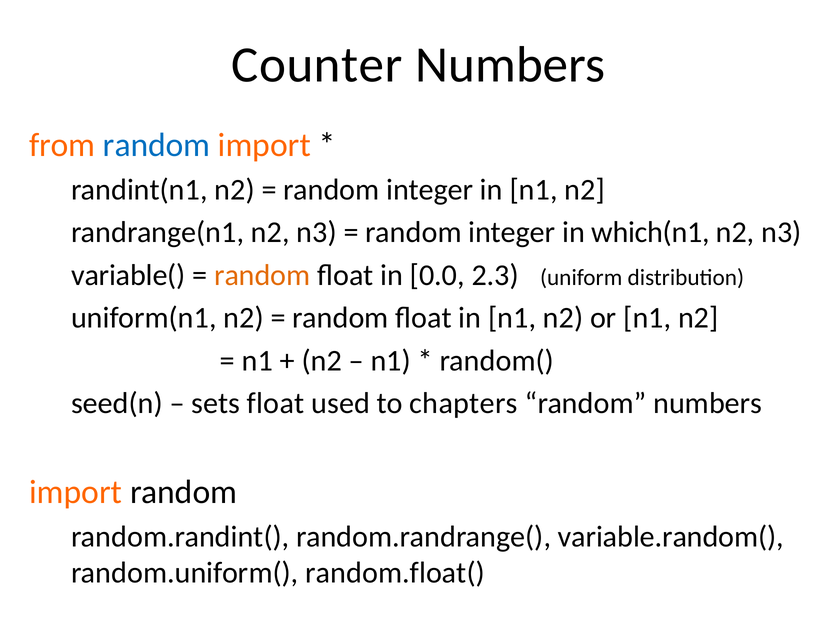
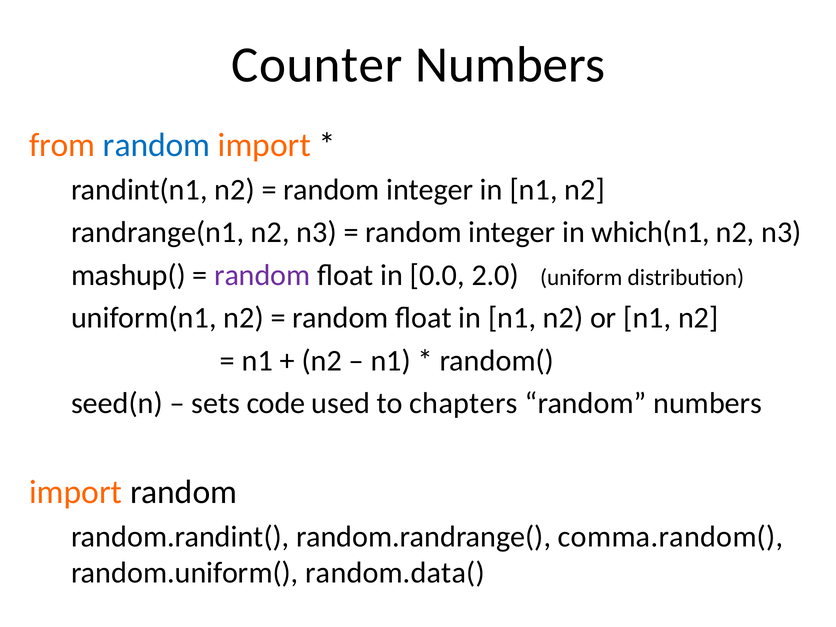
variable(: variable( -> mashup( (128, 275)
random colour: orange -> purple (262, 275)
2.3: 2.3 -> 2.0 (495, 275)
sets float: float -> code (276, 403)
variable.random(: variable.random( -> comma.random( (671, 537)
random.float(: random.float( -> random.data( (395, 573)
